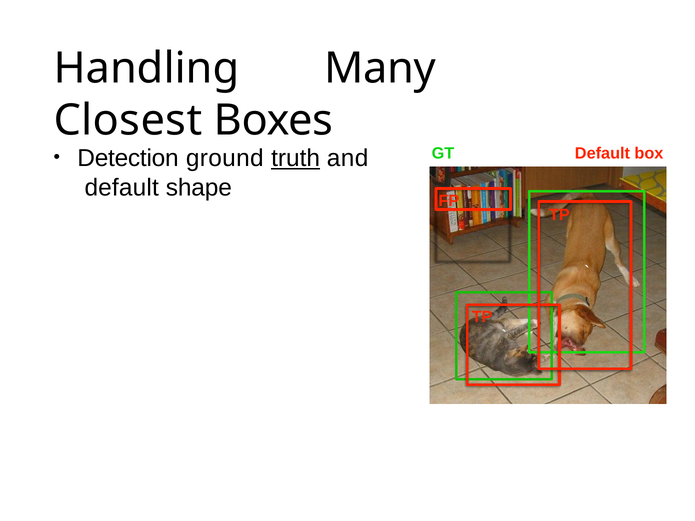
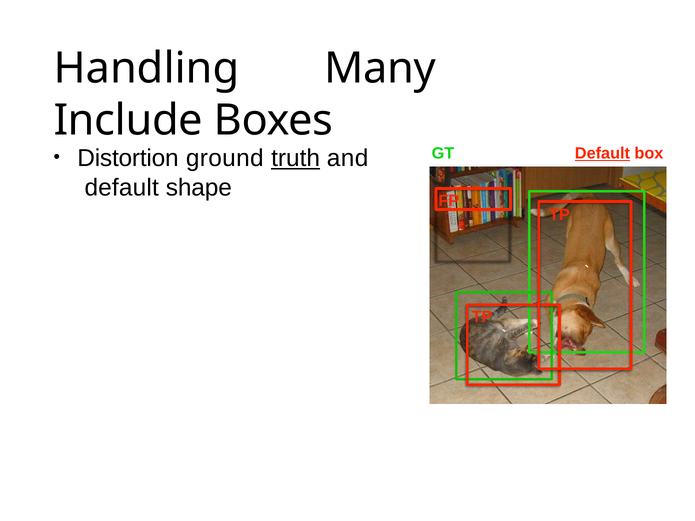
Closest: Closest -> Include (128, 121)
Default underline: none -> present (602, 153)
Detection: Detection -> Distortion (128, 158)
